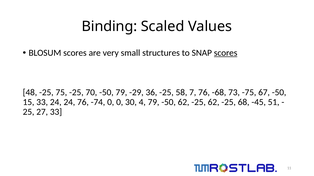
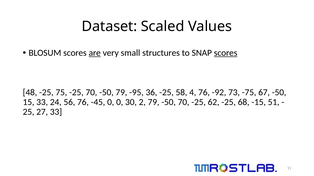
Binding: Binding -> Dataset (109, 26)
are underline: none -> present (95, 53)
-29: -29 -> -95 (136, 93)
7: 7 -> 4 (193, 93)
-68: -68 -> -92 (219, 93)
24 24: 24 -> 56 (69, 102)
-74: -74 -> -45 (98, 102)
4: 4 -> 2 (142, 102)
-50 62: 62 -> 70 (184, 102)
-45: -45 -> -15 (259, 102)
